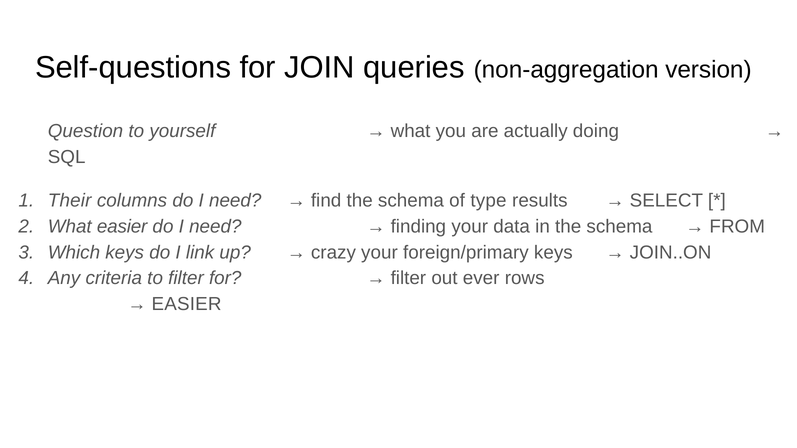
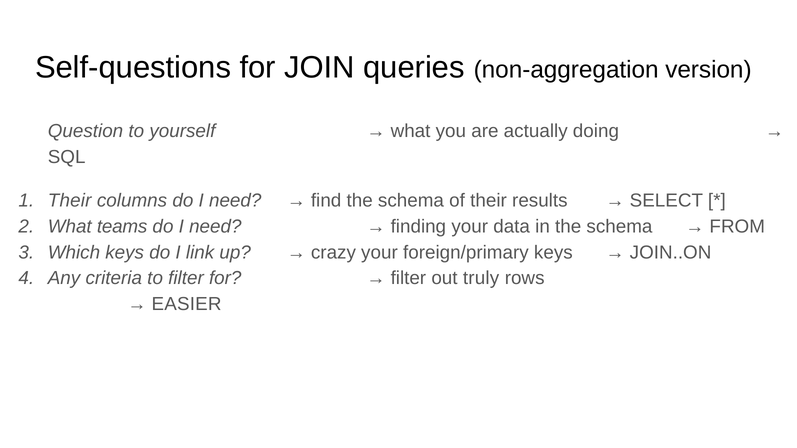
of type: type -> their (489, 201)
What easier: easier -> teams (122, 227)
ever: ever -> truly (481, 278)
